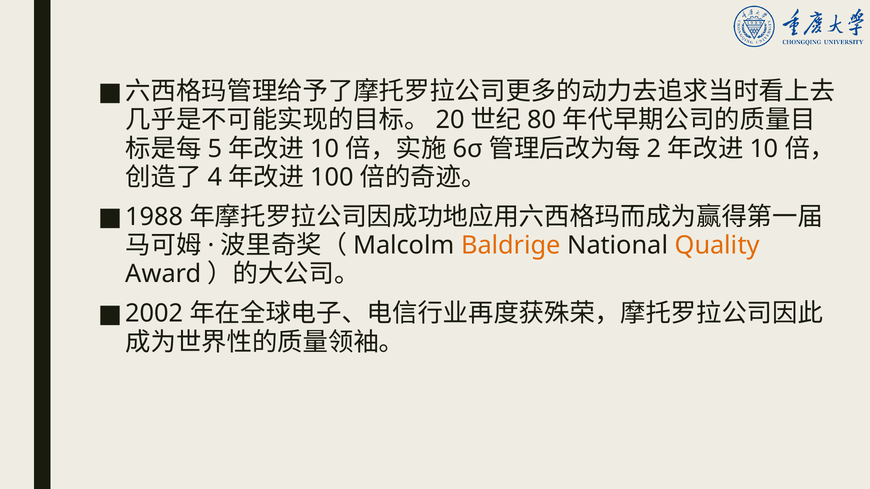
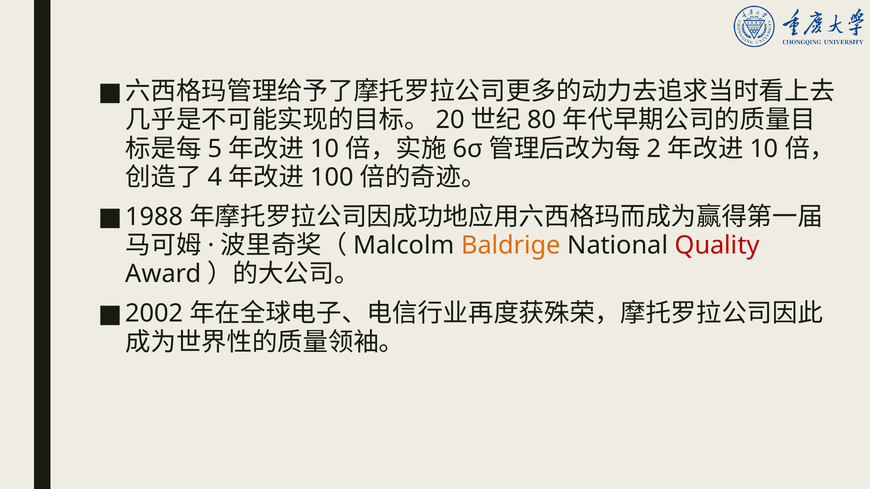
Quality colour: orange -> red (717, 246)
